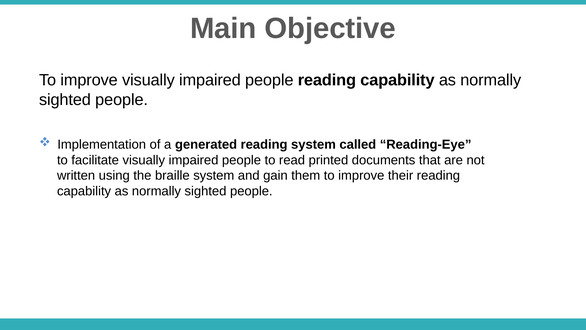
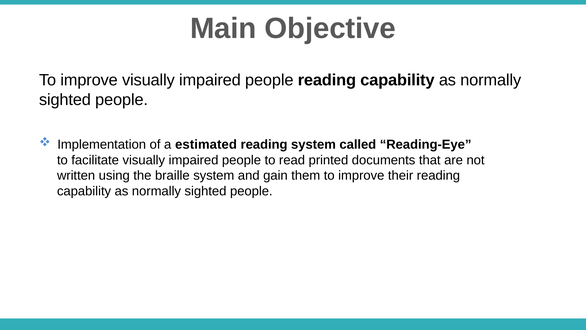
generated: generated -> estimated (206, 144)
